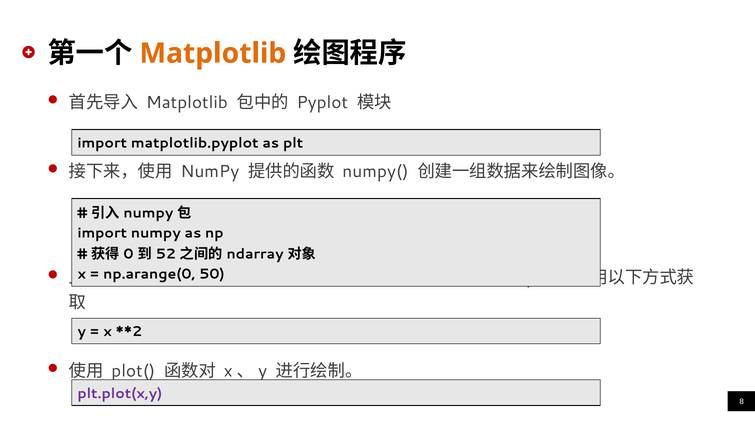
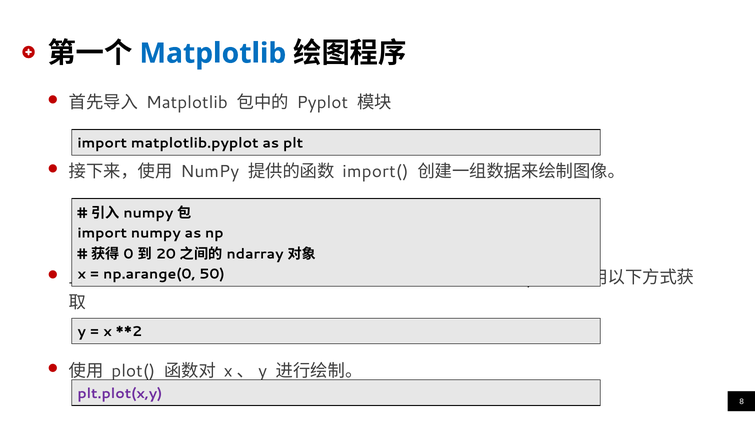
Matplotlib colour: orange -> blue (213, 53)
numpy(: numpy( -> import( (375, 171)
52: 52 -> 20 (166, 254)
